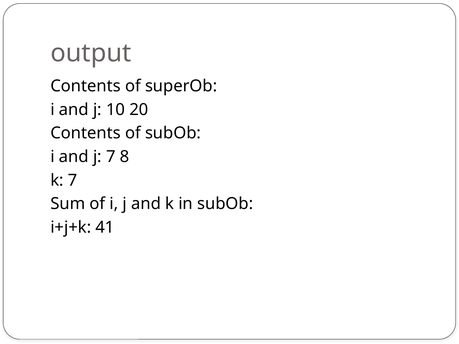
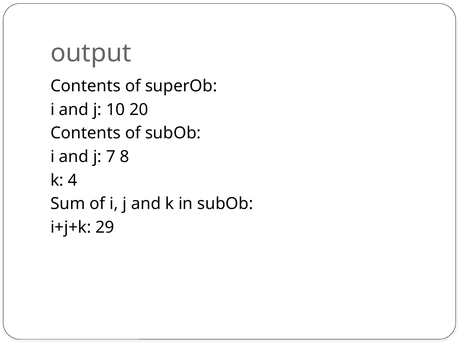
k 7: 7 -> 4 (73, 180)
41: 41 -> 29 (105, 228)
